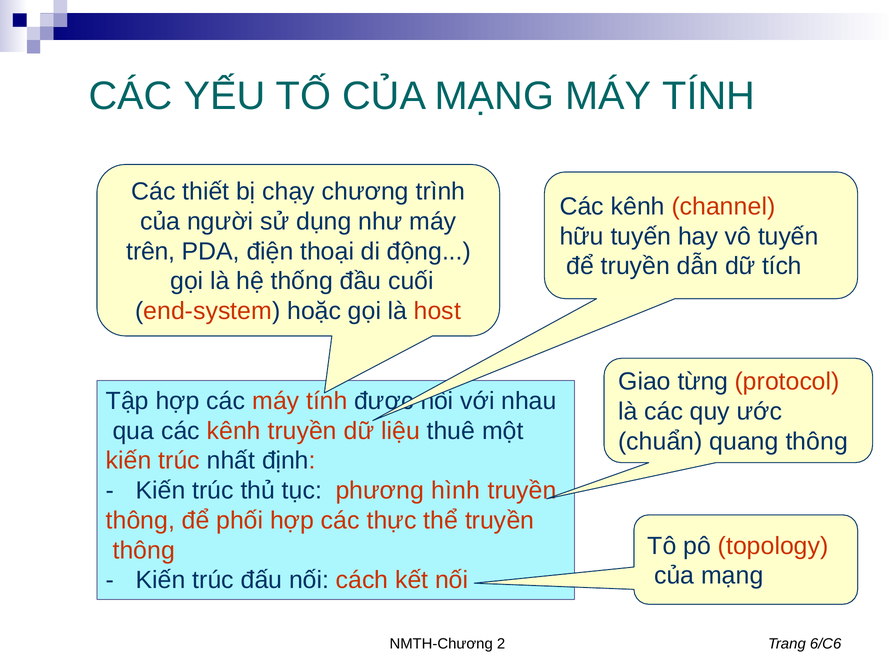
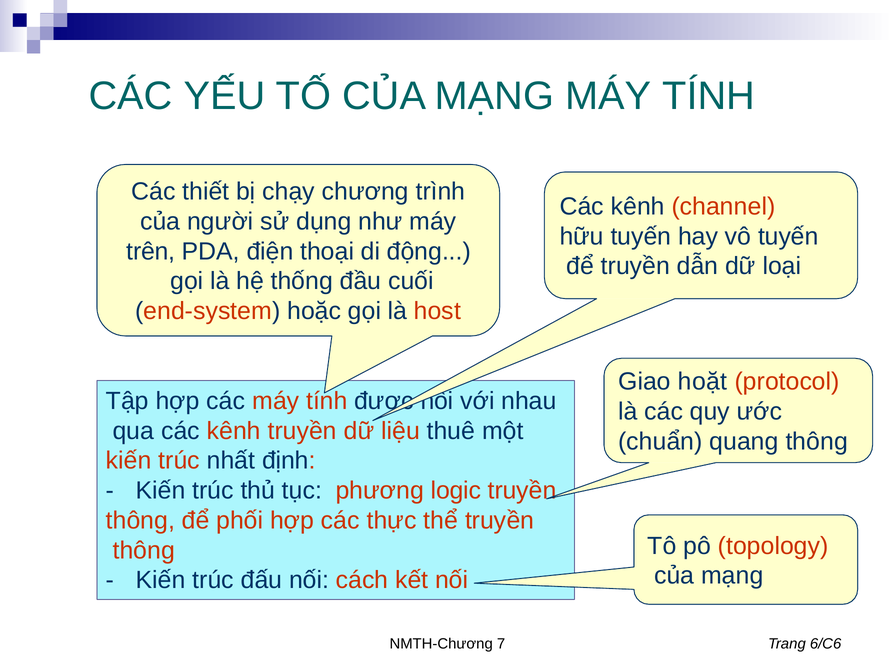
tích: tích -> loại (782, 266)
từng: từng -> hoặt (703, 382)
hình: hình -> logic (456, 491)
2: 2 -> 7 (501, 644)
